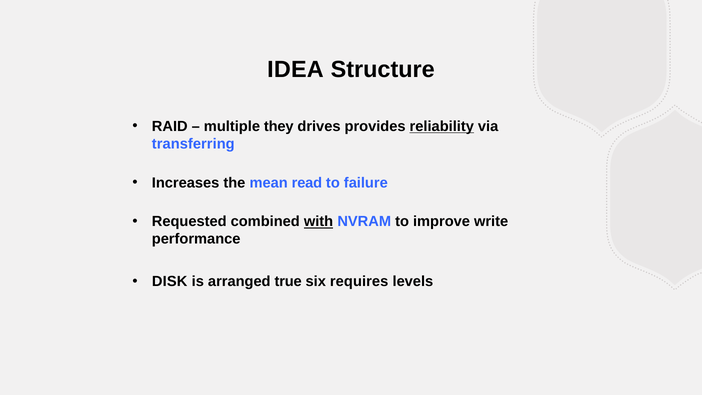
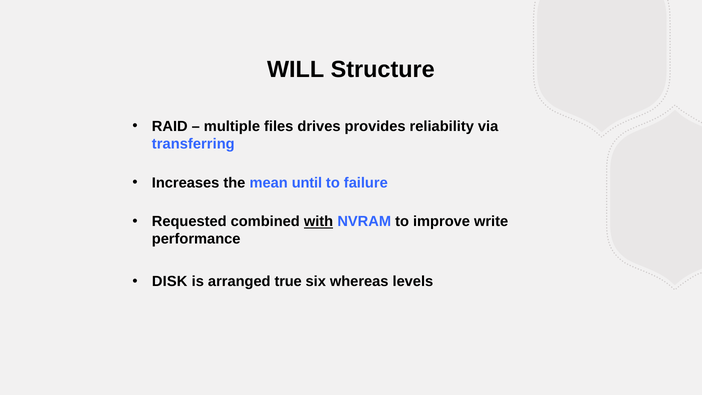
IDEA: IDEA -> WILL (296, 70)
they: they -> files (279, 126)
reliability underline: present -> none (442, 126)
read: read -> until (307, 183)
requires: requires -> whereas (359, 281)
